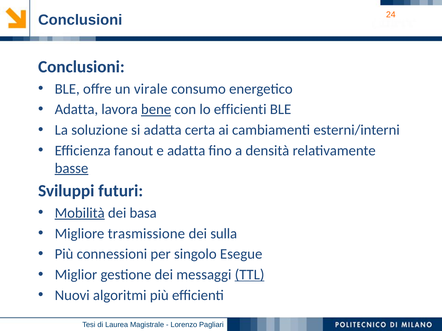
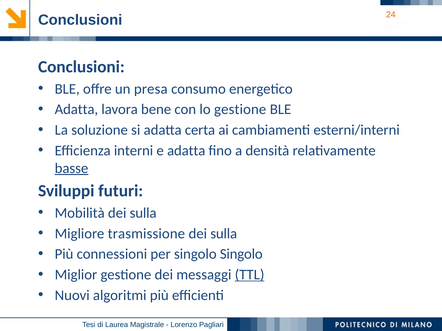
virale: virale -> presa (151, 89)
bene underline: present -> none (156, 110)
lo efficienti: efficienti -> gestione (240, 110)
fanout: fanout -> interni (134, 151)
Mobilità underline: present -> none (80, 213)
basa: basa -> sulla (143, 213)
singolo Esegue: Esegue -> Singolo (241, 254)
